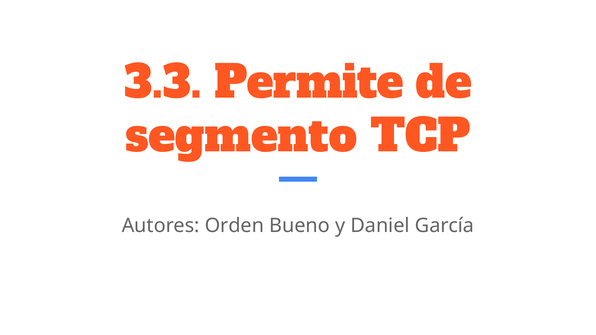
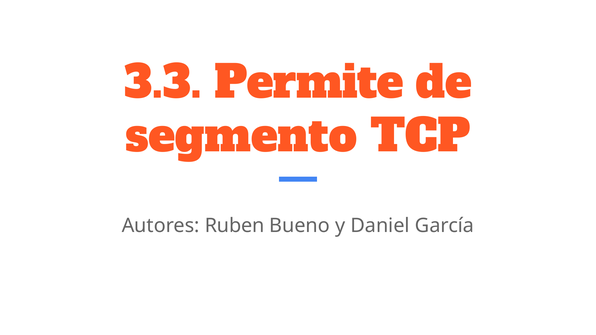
Orden: Orden -> Ruben (235, 226)
